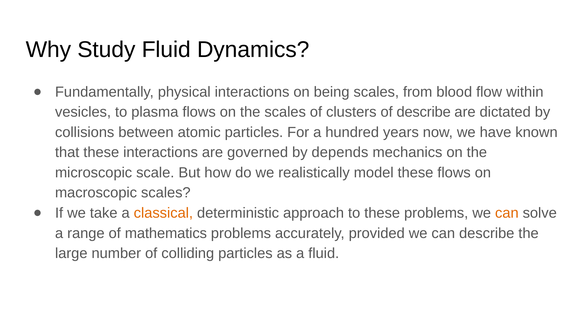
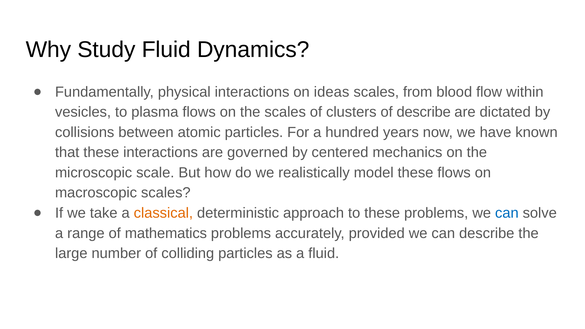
being: being -> ideas (332, 92)
depends: depends -> centered (340, 153)
can colour: orange -> blue (507, 213)
